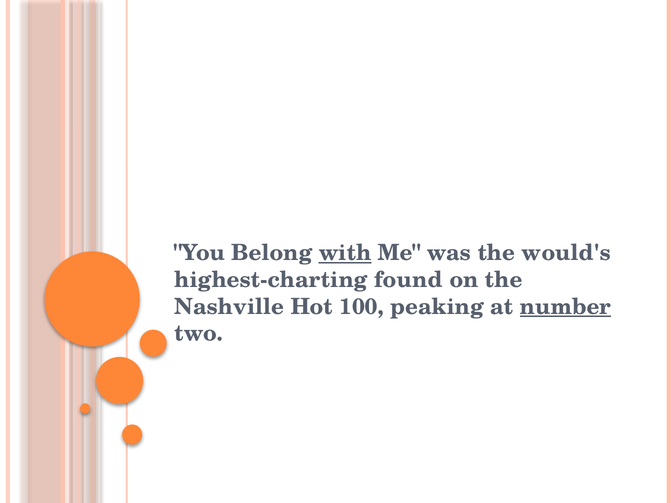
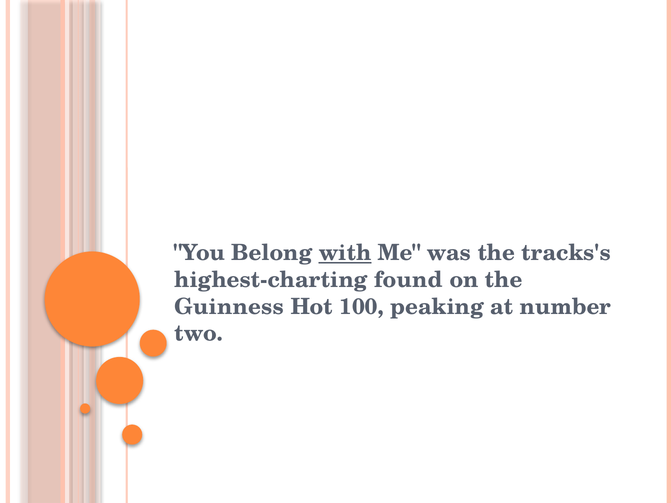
would's: would's -> tracks's (566, 253)
Nashville: Nashville -> Guinness (229, 307)
number underline: present -> none (565, 307)
